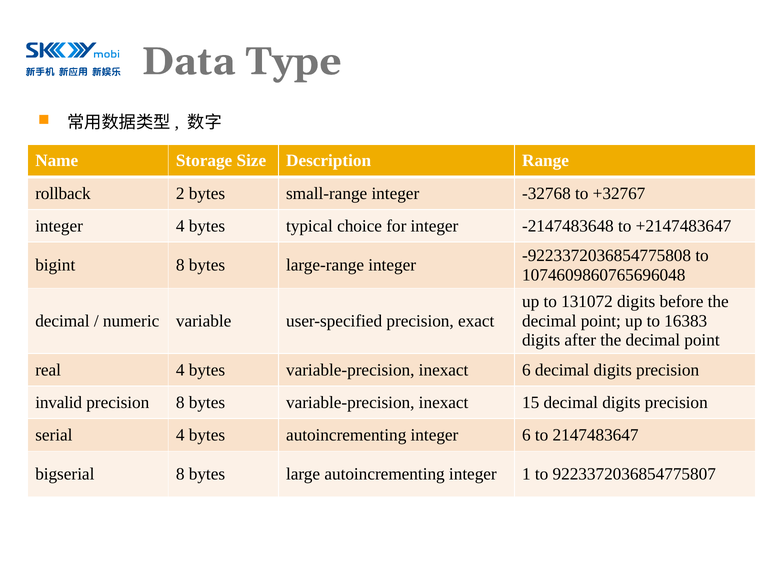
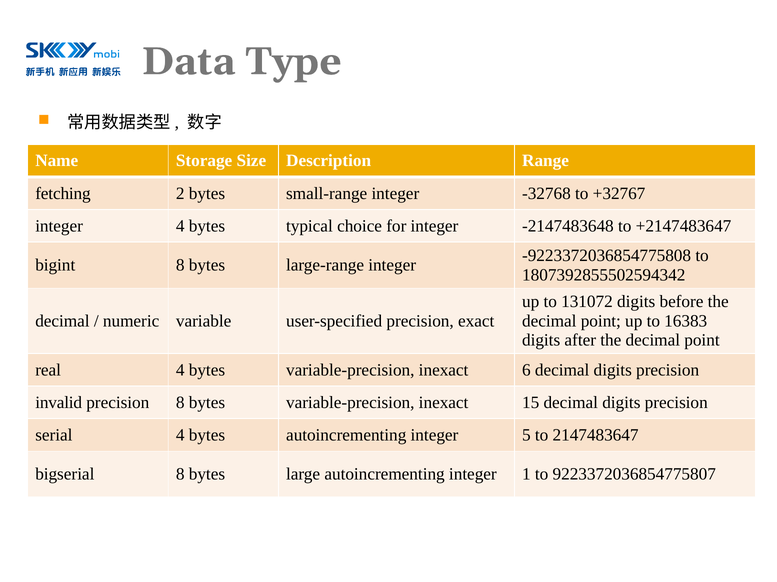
rollback: rollback -> fetching (63, 194)
1074609860765696048: 1074609860765696048 -> 1807392855502594342 (604, 275)
integer 6: 6 -> 5 (526, 436)
